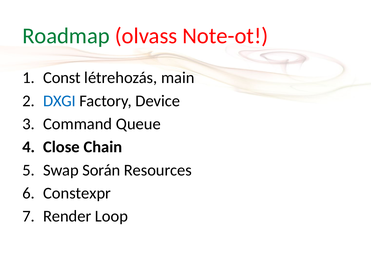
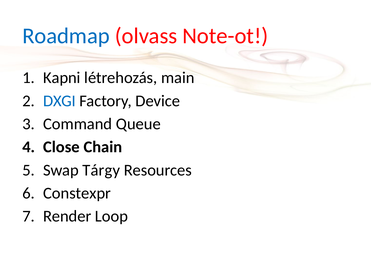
Roadmap colour: green -> blue (66, 36)
Const: Const -> Kapni (62, 78)
Során: Során -> Tárgy (101, 170)
